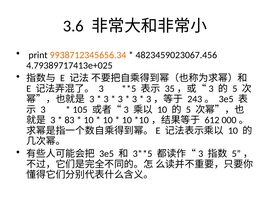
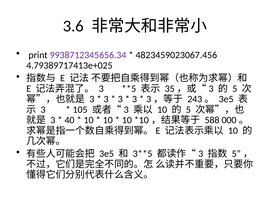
9938712345656.34 colour: orange -> purple (88, 55)
83: 83 -> 40 (69, 120)
612: 612 -> 588 (212, 120)
